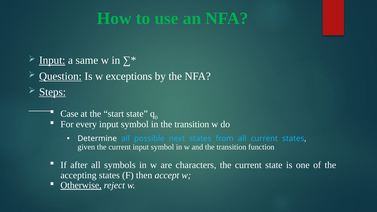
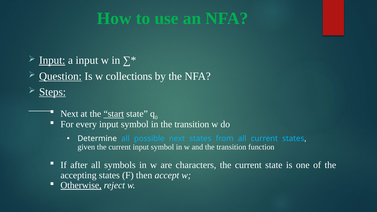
a same: same -> input (87, 60)
exceptions: exceptions -> collections (129, 76)
Case: Case -> Next (69, 114)
start underline: none -> present (114, 114)
